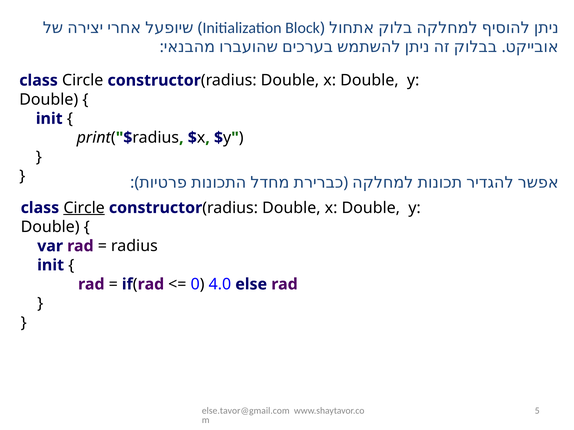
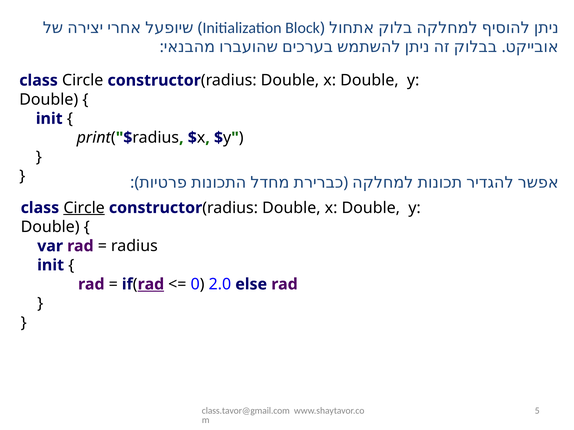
rad underline: none -> present (151, 285)
4.0: 4.0 -> 2.0 (220, 285)
else.tavor@gmail.com: else.tavor@gmail.com -> class.tavor@gmail.com (246, 411)
